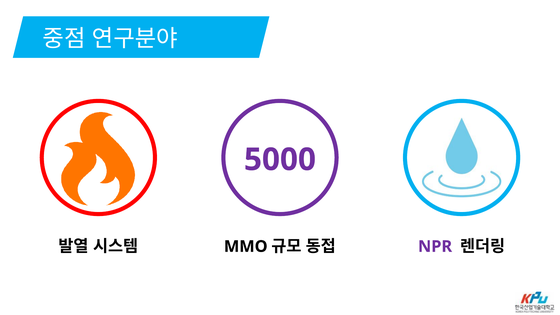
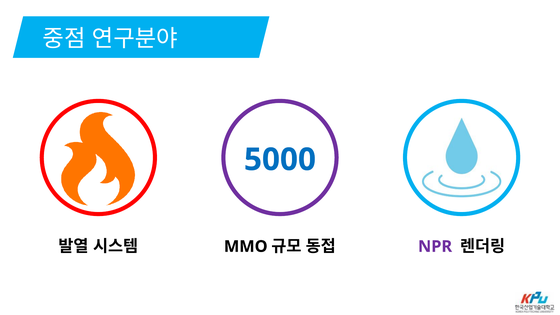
5000 colour: purple -> blue (280, 160)
